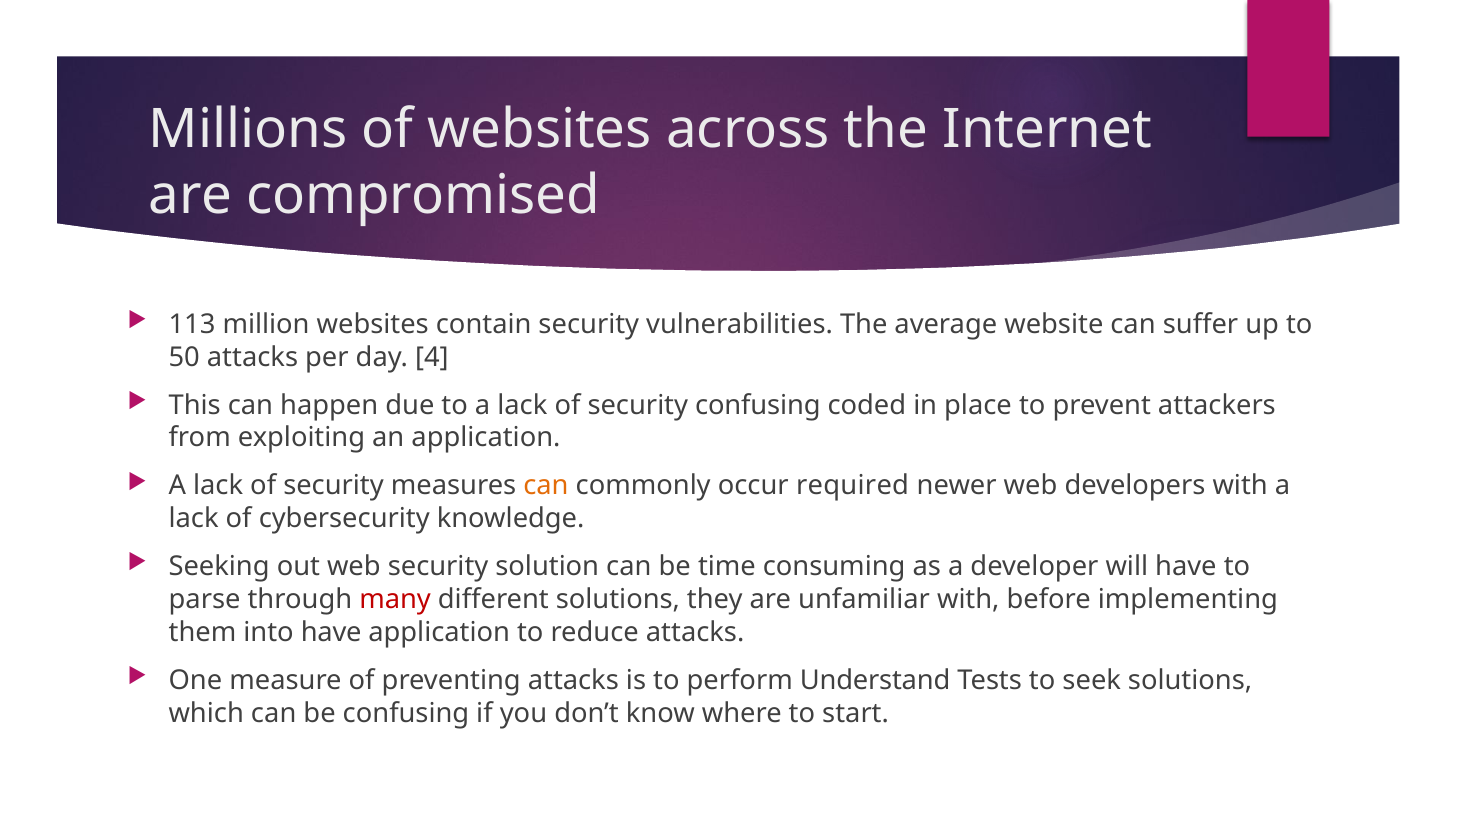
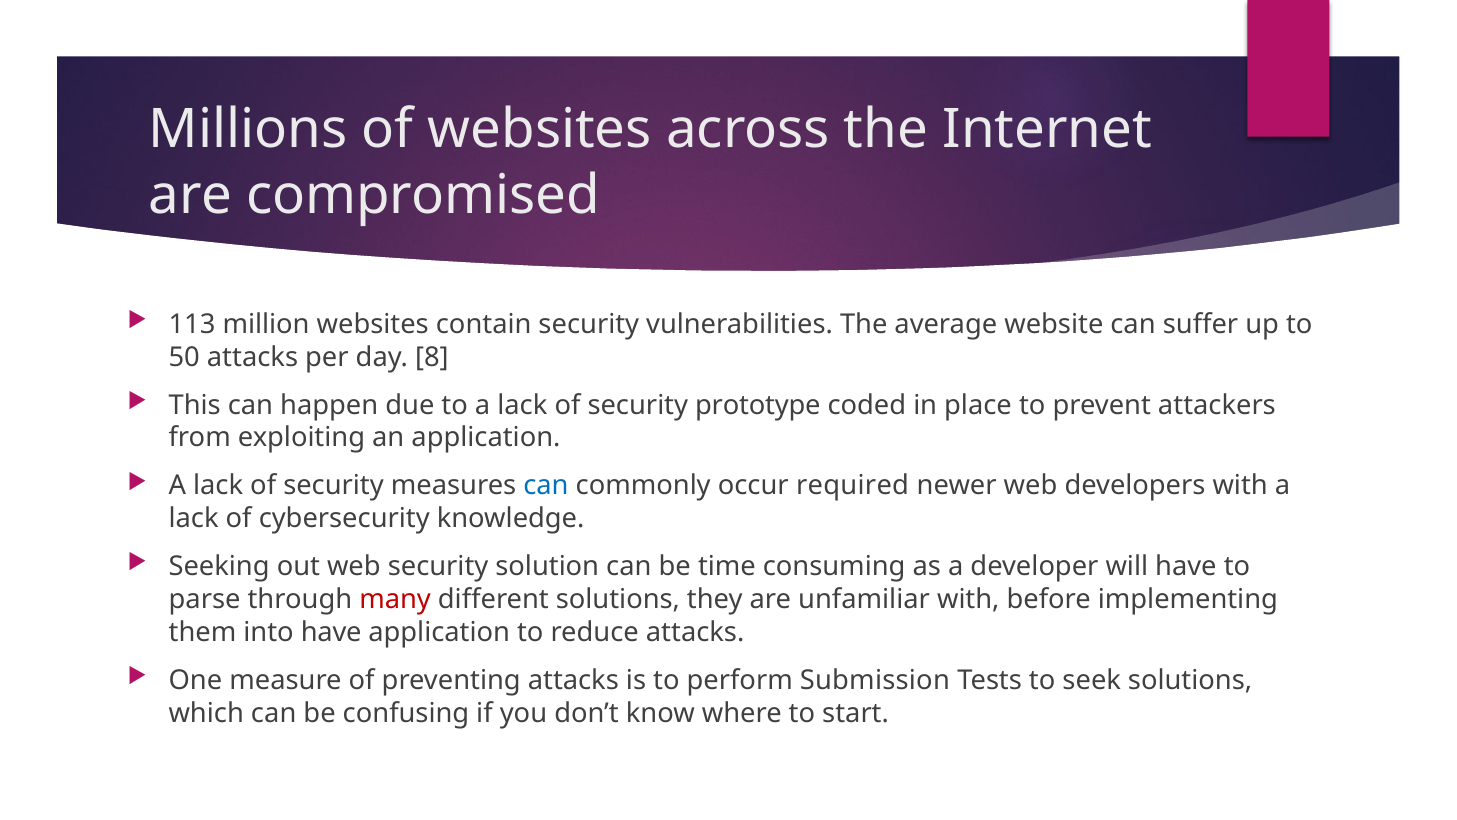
4: 4 -> 8 (432, 357)
security confusing: confusing -> prototype (758, 405)
can colour: orange -> blue (546, 486)
Understand: Understand -> Submission (875, 680)
